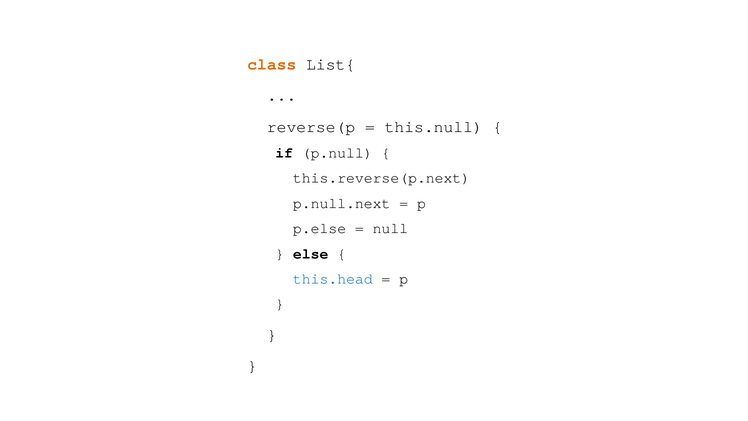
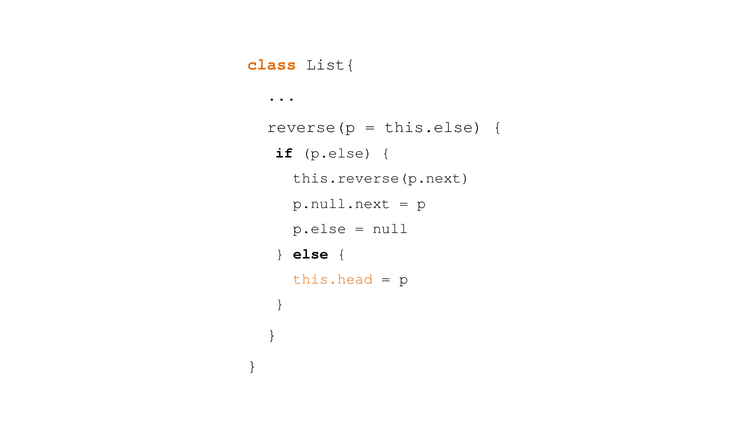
this.null: this.null -> this.else (434, 127)
if p.null: p.null -> p.else (337, 153)
this.head colour: blue -> orange (333, 279)
